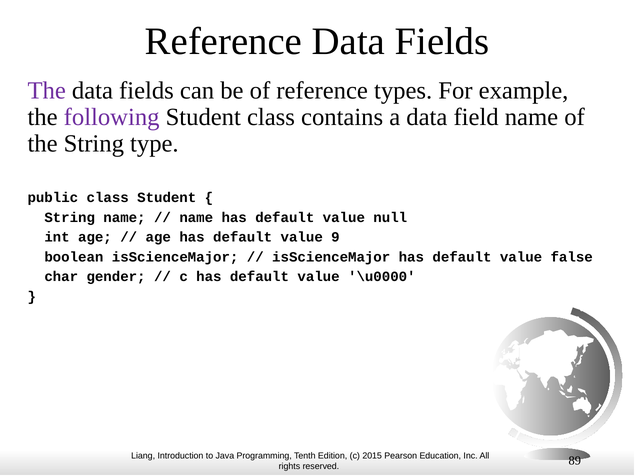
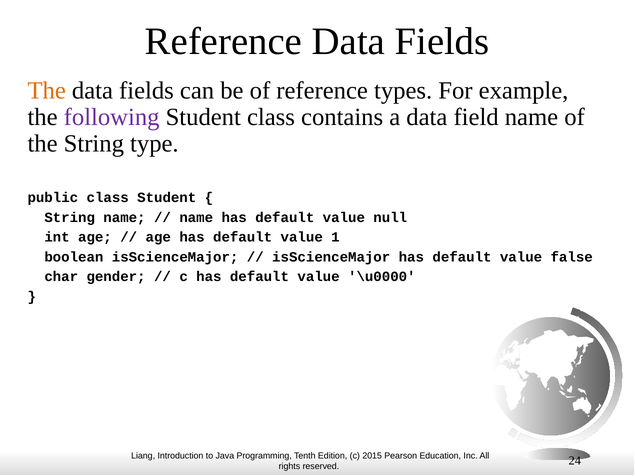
The colour: purple -> orange (47, 90)
9: 9 -> 1 (335, 237)
89: 89 -> 24 (575, 461)
